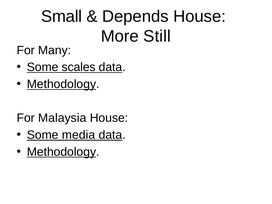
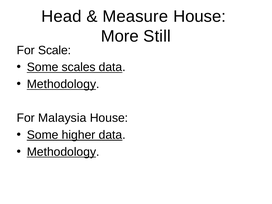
Small: Small -> Head (61, 16)
Depends: Depends -> Measure (135, 16)
Many: Many -> Scale (55, 50)
media: media -> higher (79, 135)
